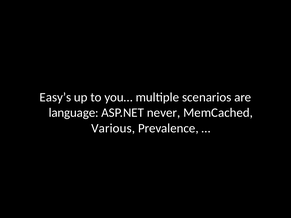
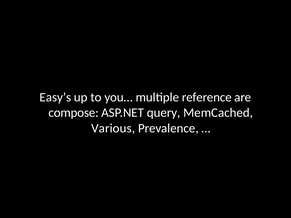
scenarios: scenarios -> reference (207, 97)
language: language -> compose (74, 113)
never: never -> query (164, 113)
